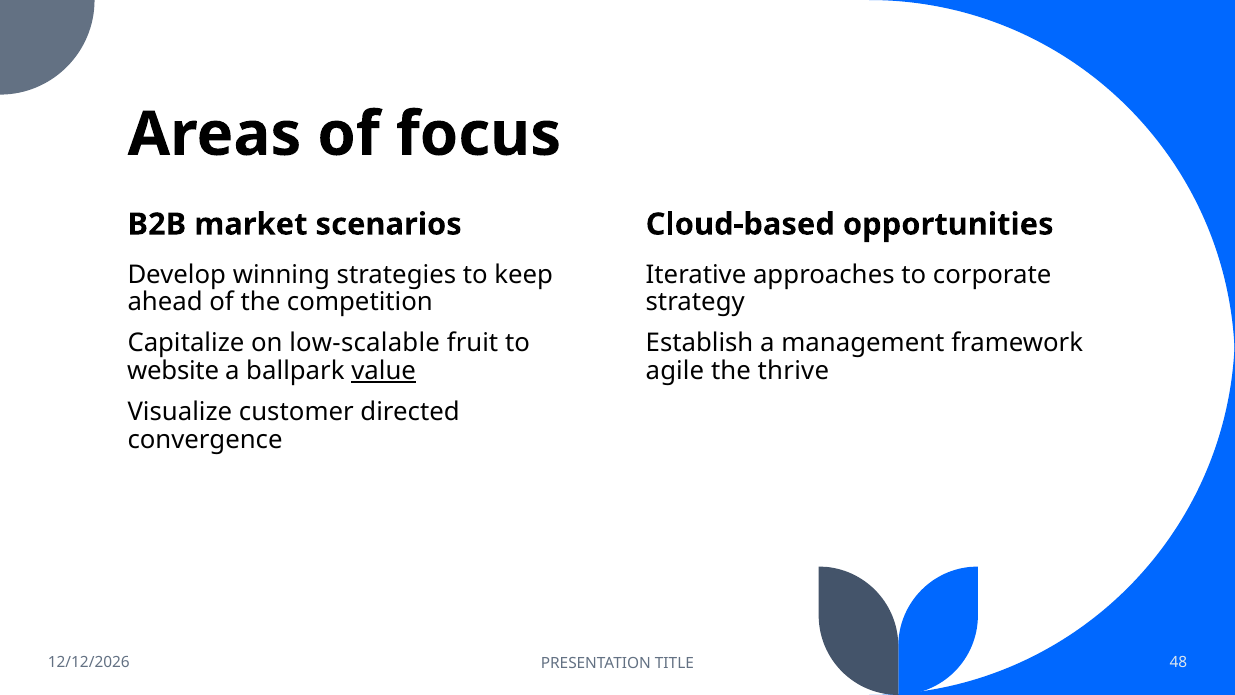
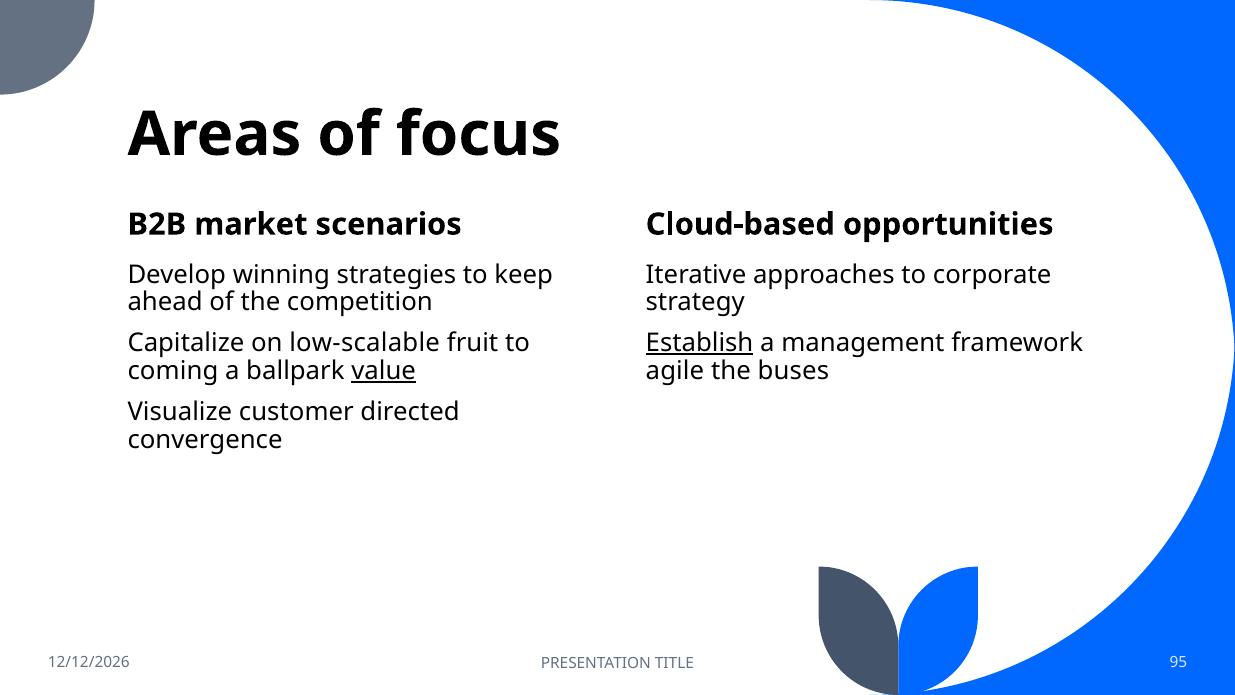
Establish underline: none -> present (700, 343)
website: website -> coming (173, 371)
thrive: thrive -> buses (793, 371)
48: 48 -> 95 (1178, 662)
